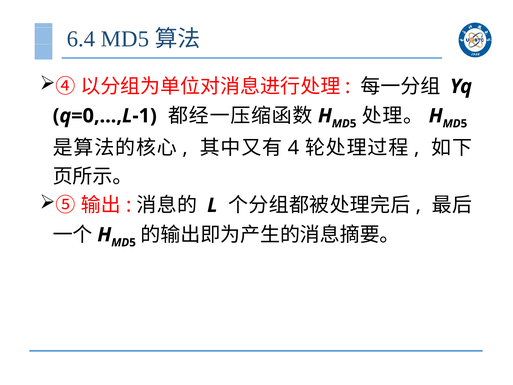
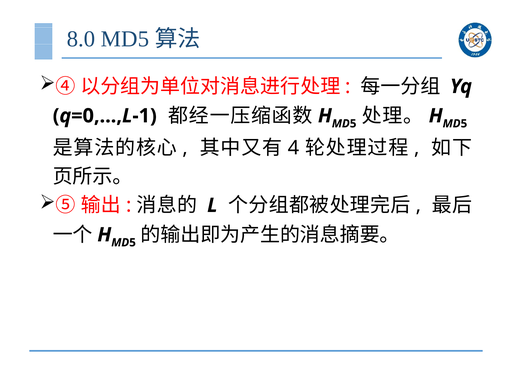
6.4: 6.4 -> 8.0 (81, 39)
